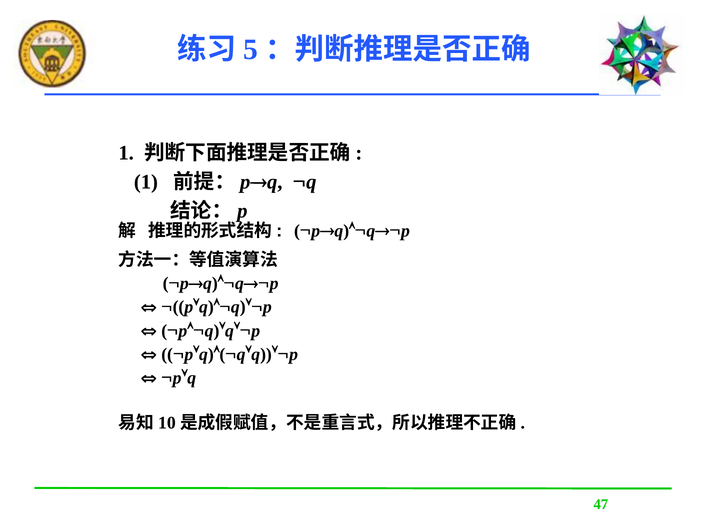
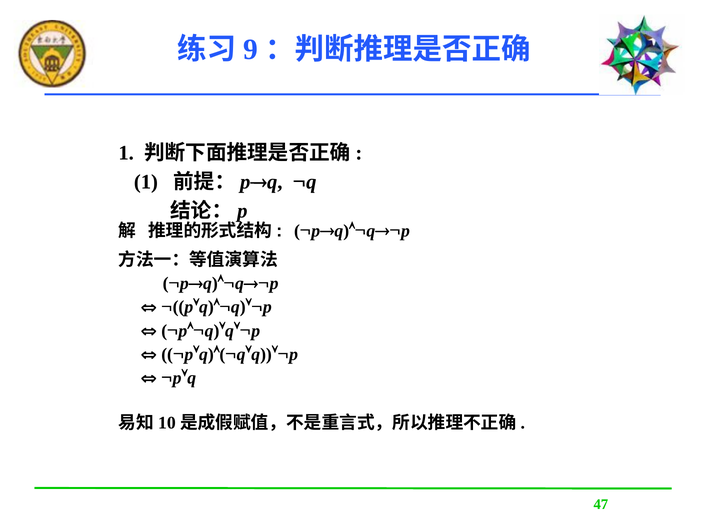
5: 5 -> 9 (251, 50)
